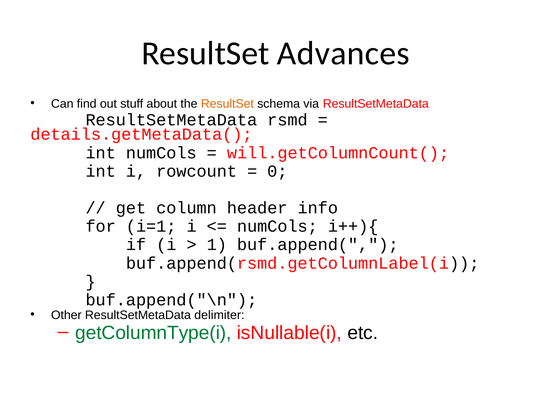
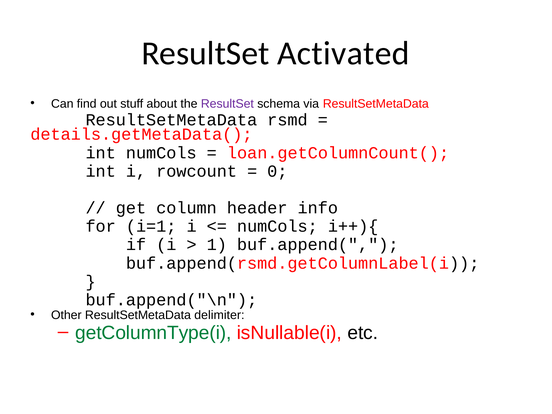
Advances: Advances -> Activated (343, 53)
ResultSet colour: orange -> purple (227, 104)
will.getColumnCount(: will.getColumnCount( -> loan.getColumnCount( (338, 153)
